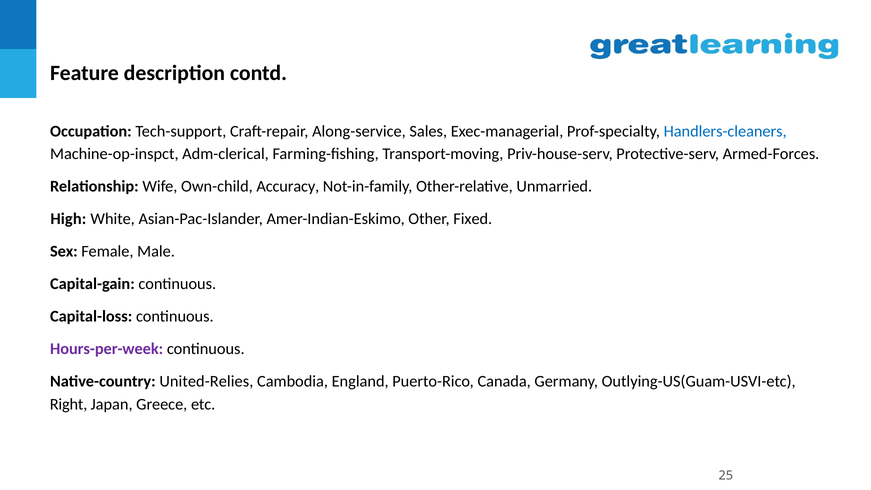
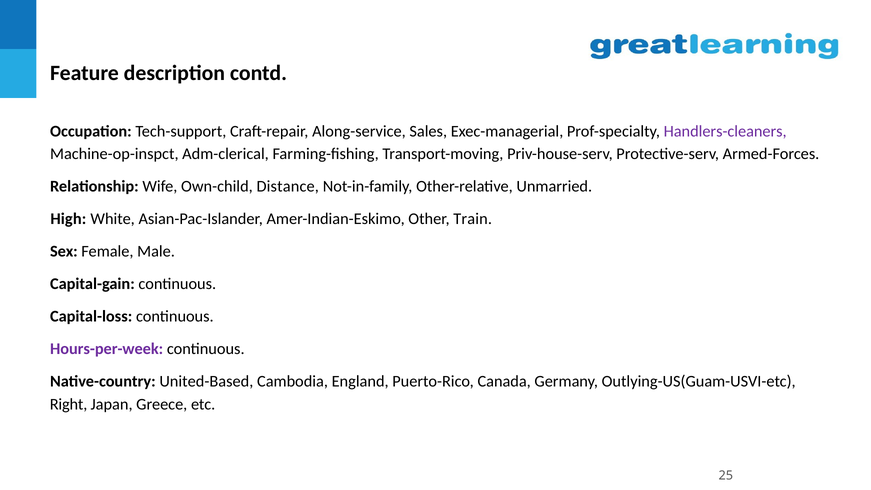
Handlers-cleaners colour: blue -> purple (725, 131)
Accuracy: Accuracy -> Distance (288, 186)
Fixed: Fixed -> Train (473, 219)
United-Relies: United-Relies -> United-Based (206, 382)
